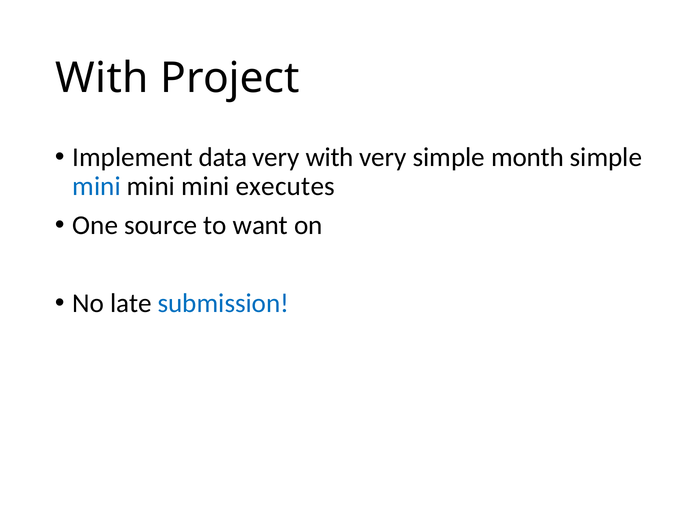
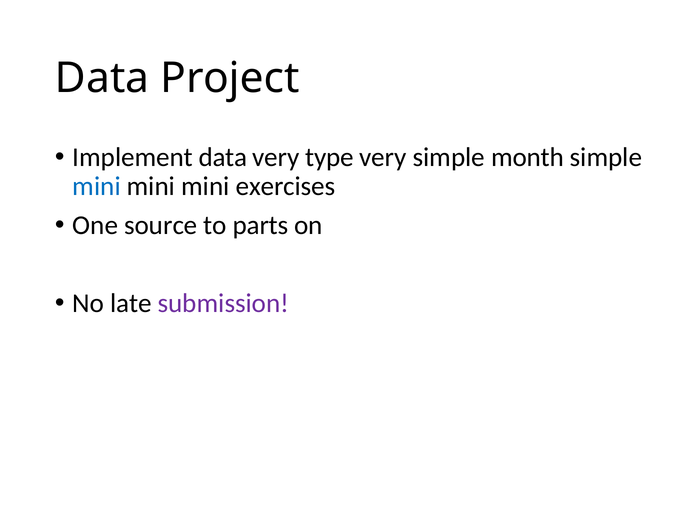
With: With -> Data (102, 78)
very with: with -> type (330, 157)
executes: executes -> exercises (285, 187)
want: want -> parts (260, 226)
submission colour: blue -> purple (223, 304)
